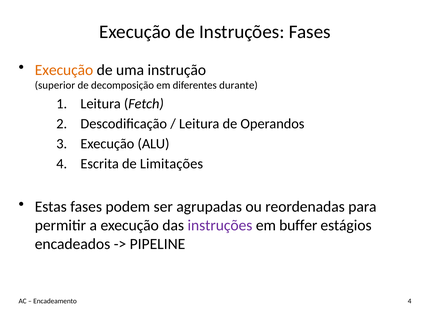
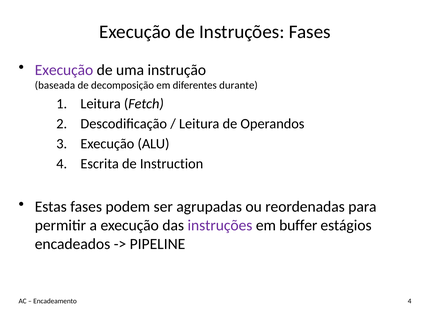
Execução colour: orange -> purple (64, 70)
superior: superior -> baseada (55, 85)
Limitações: Limitações -> Instruction (172, 164)
